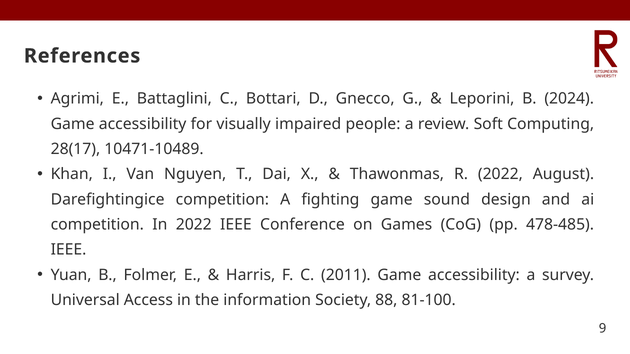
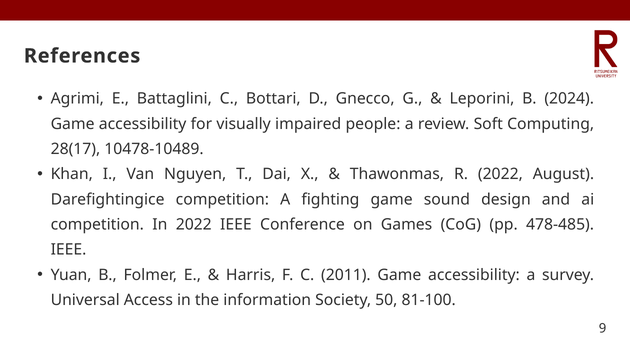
10471-10489: 10471-10489 -> 10478-10489 (154, 149)
88: 88 -> 50 (386, 300)
